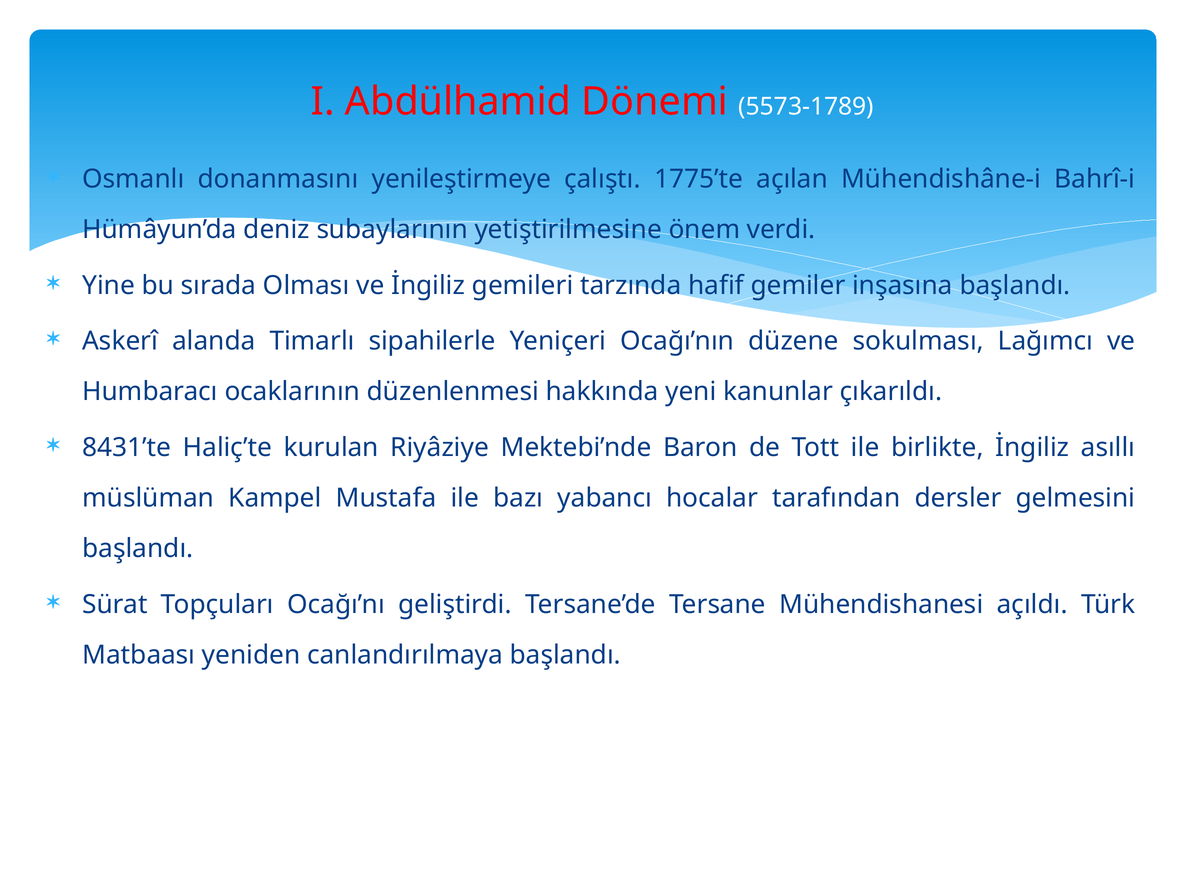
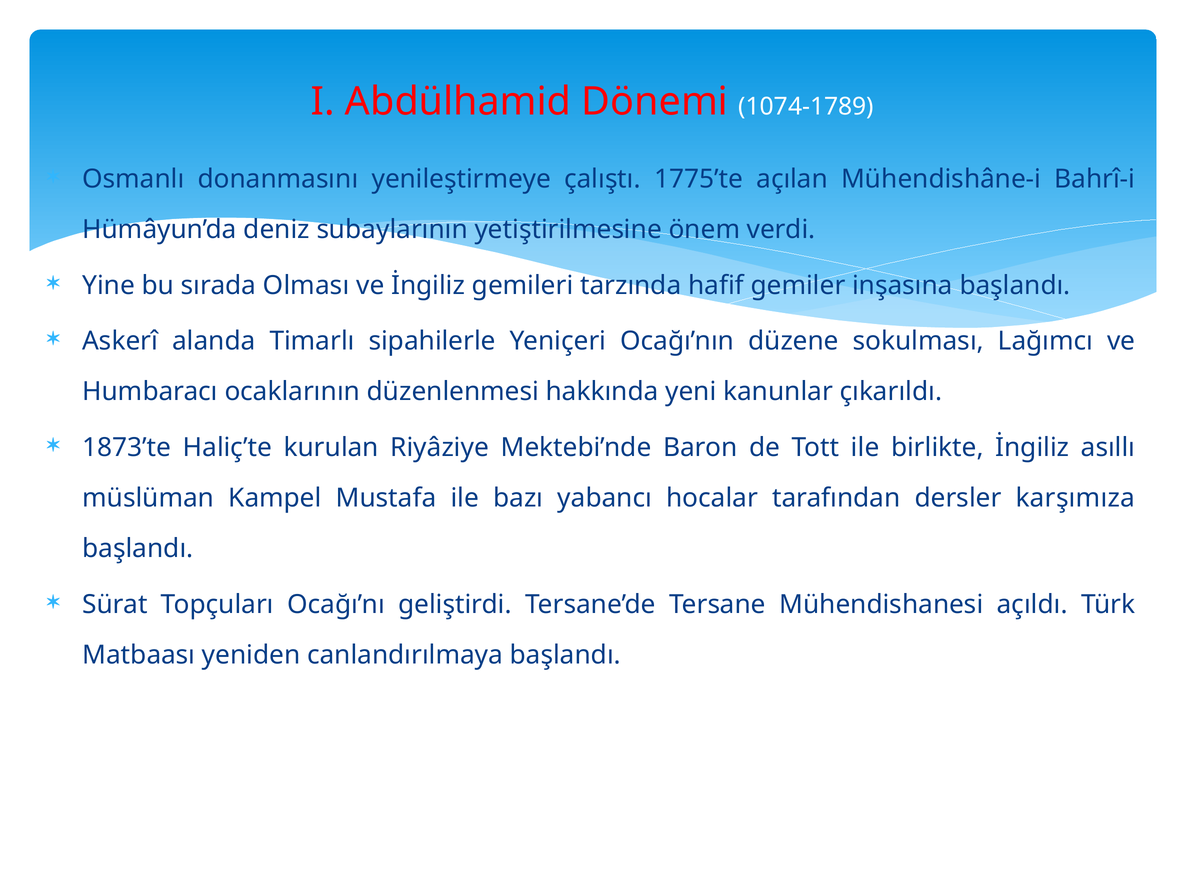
5573-1789: 5573-1789 -> 1074-1789 (806, 107)
8431’te: 8431’te -> 1873’te (127, 447)
gelmesini: gelmesini -> karşımıza (1075, 498)
